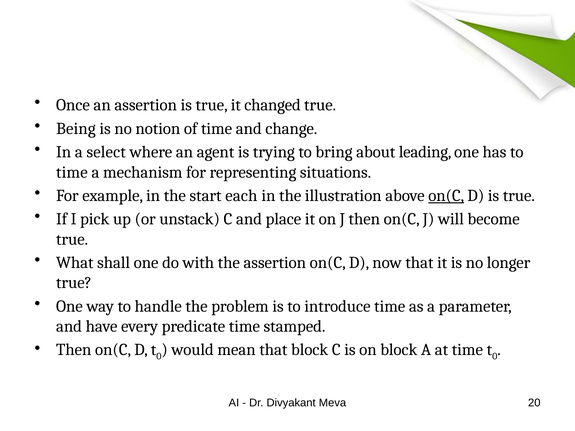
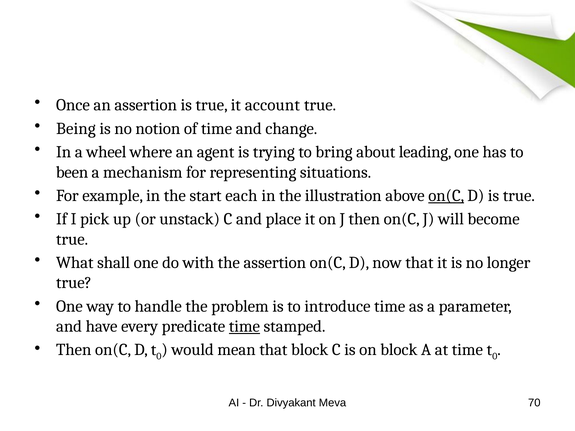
changed: changed -> account (272, 105)
select: select -> wheel (106, 152)
time: time -> been (72, 172)
time underline: none -> present (244, 327)
20: 20 -> 70 (534, 403)
